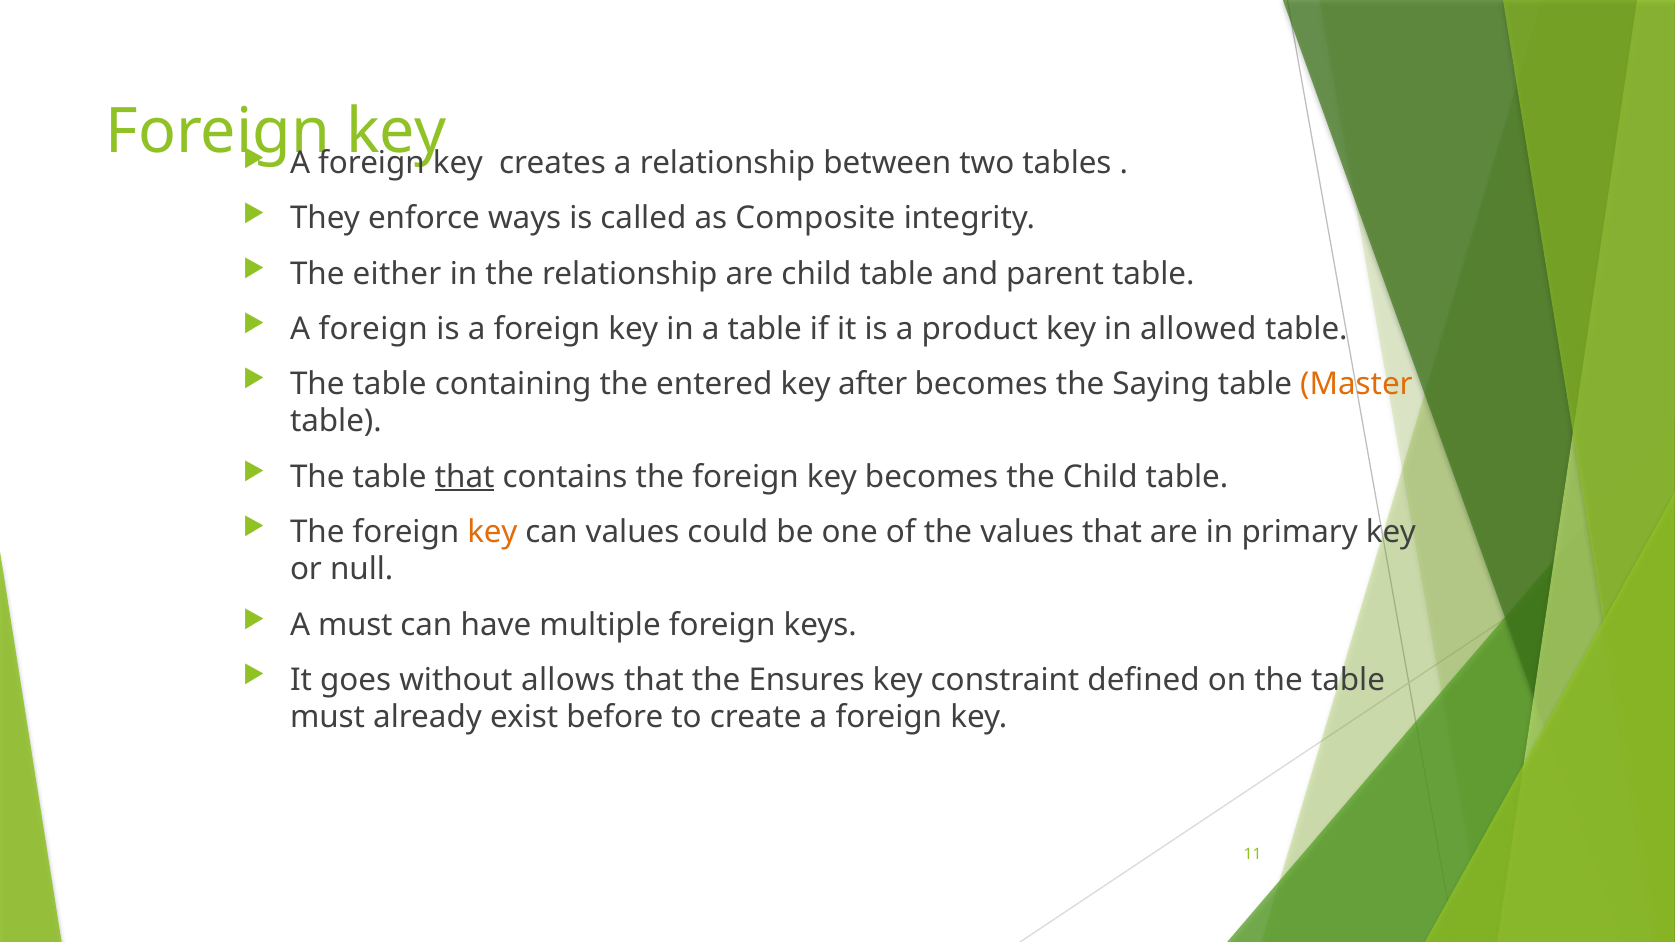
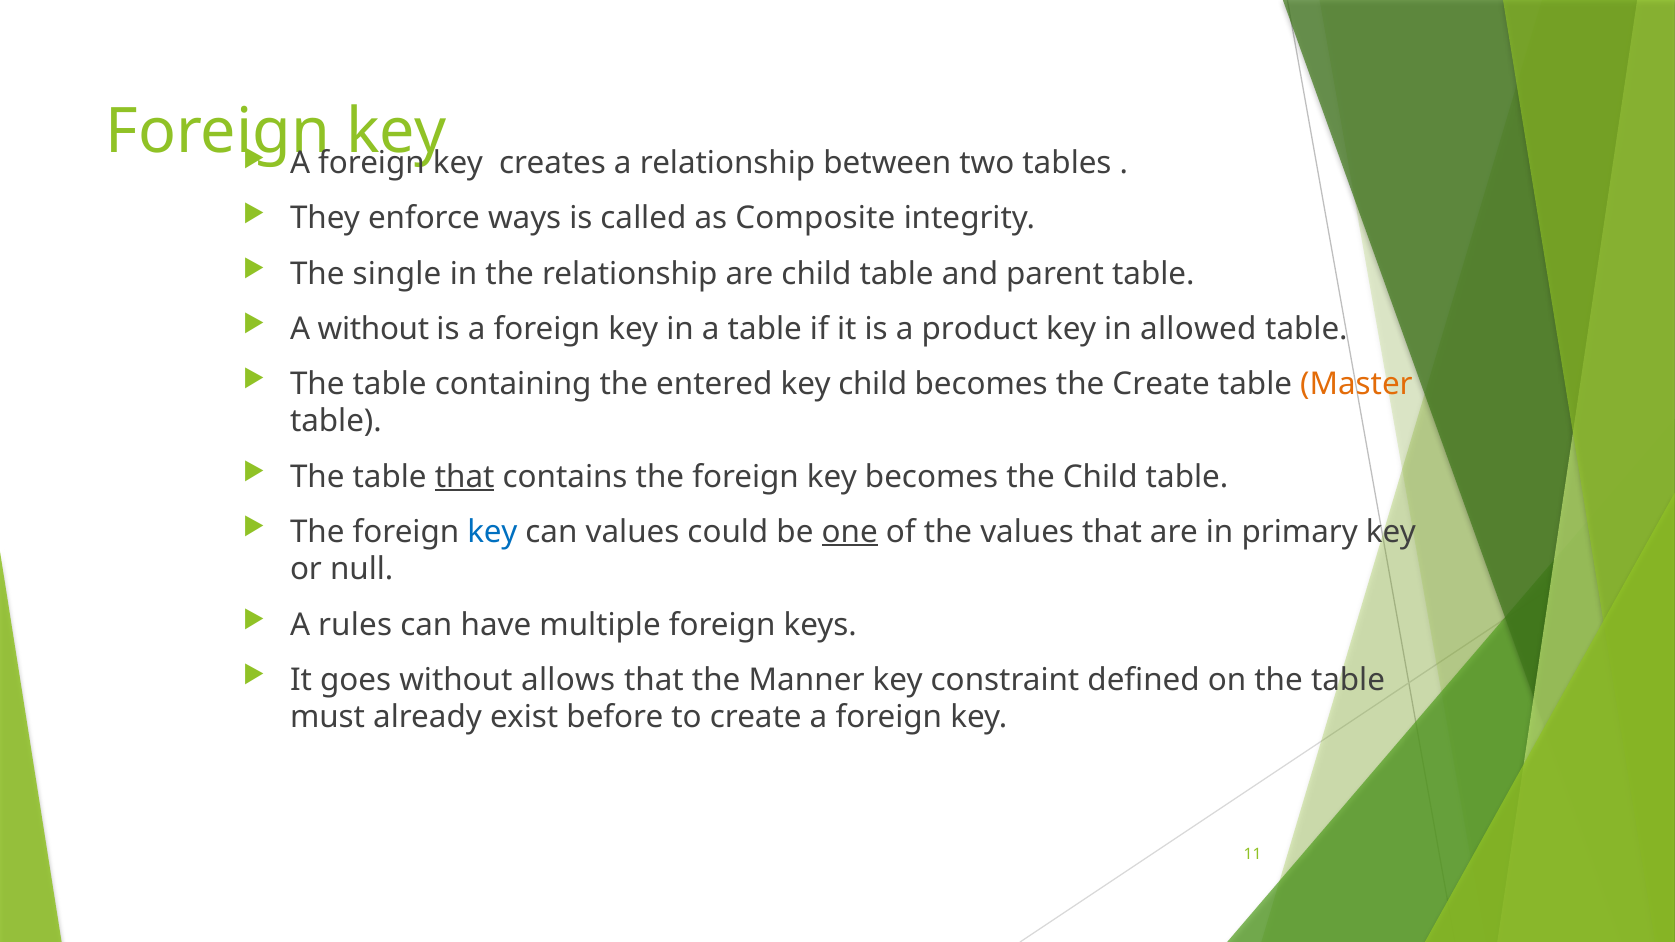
either: either -> single (397, 274)
foreign: foreign -> without (373, 329)
key after: after -> child (873, 384)
the Saying: Saying -> Create (1161, 384)
key colour: orange -> blue (492, 532)
one underline: none -> present (850, 532)
A must: must -> rules (355, 625)
Ensures: Ensures -> Manner (807, 680)
